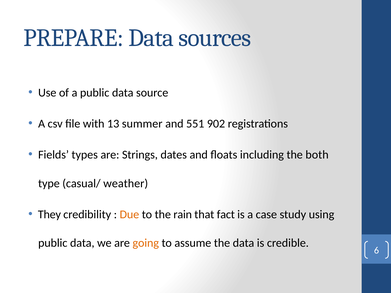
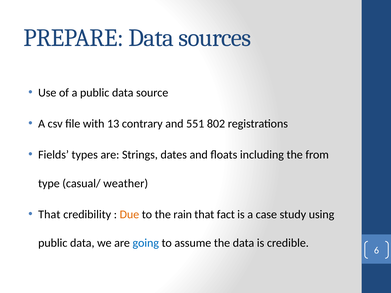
summer: summer -> contrary (142, 124)
902: 902 -> 802 (216, 124)
both: both -> from (317, 155)
They: They -> That (49, 215)
going colour: orange -> blue (146, 243)
